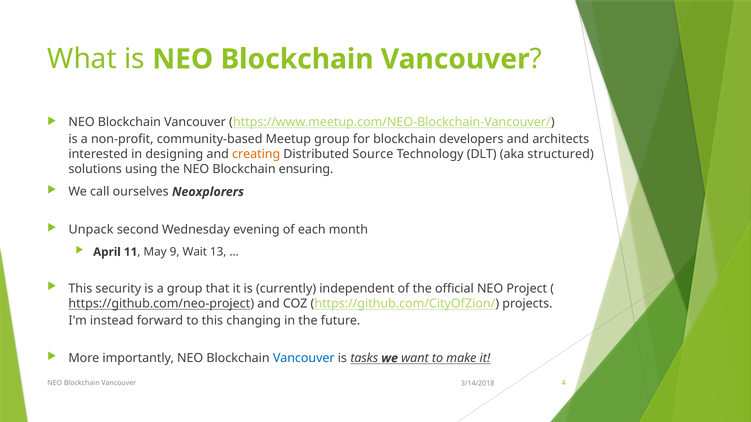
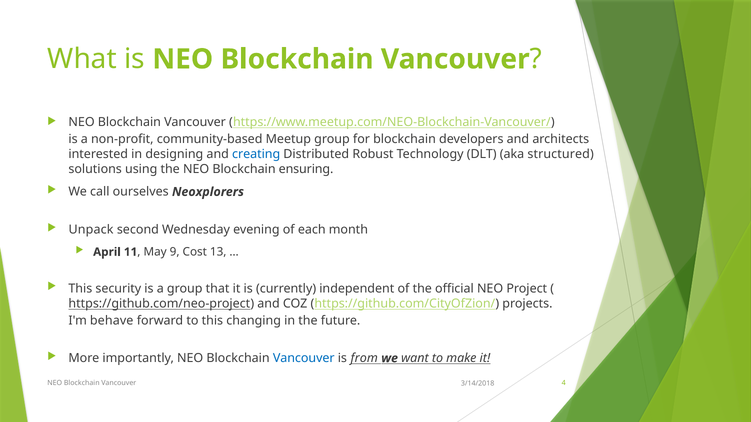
creating colour: orange -> blue (256, 154)
Source: Source -> Robust (373, 154)
Wait: Wait -> Cost (195, 252)
instead: instead -> behave (112, 321)
tasks: tasks -> from (364, 359)
